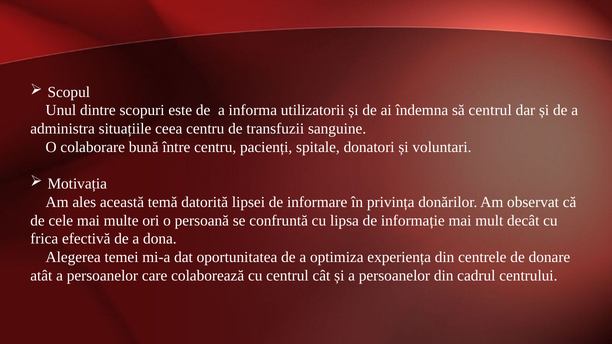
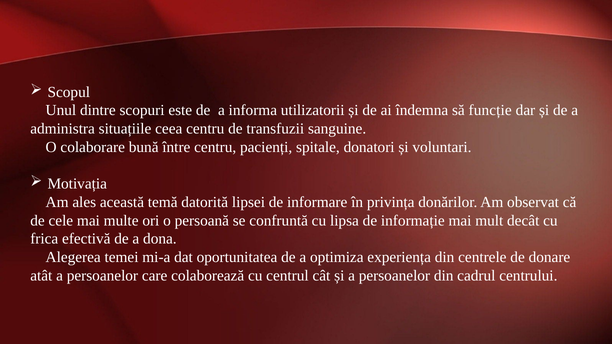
să centrul: centrul -> funcție (490, 110)
